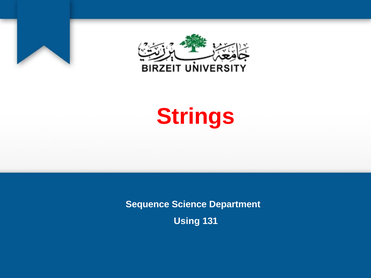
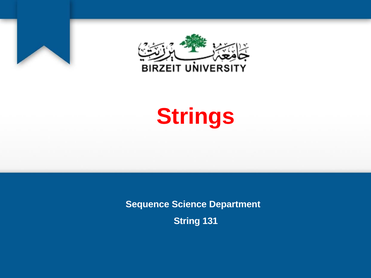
Using: Using -> String (187, 221)
